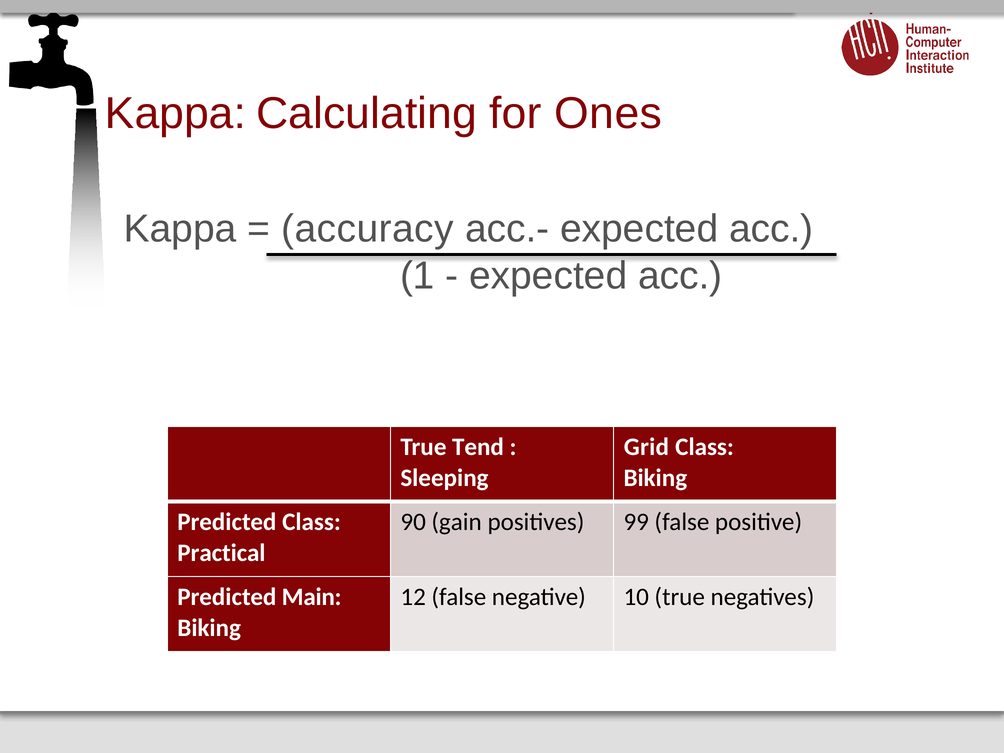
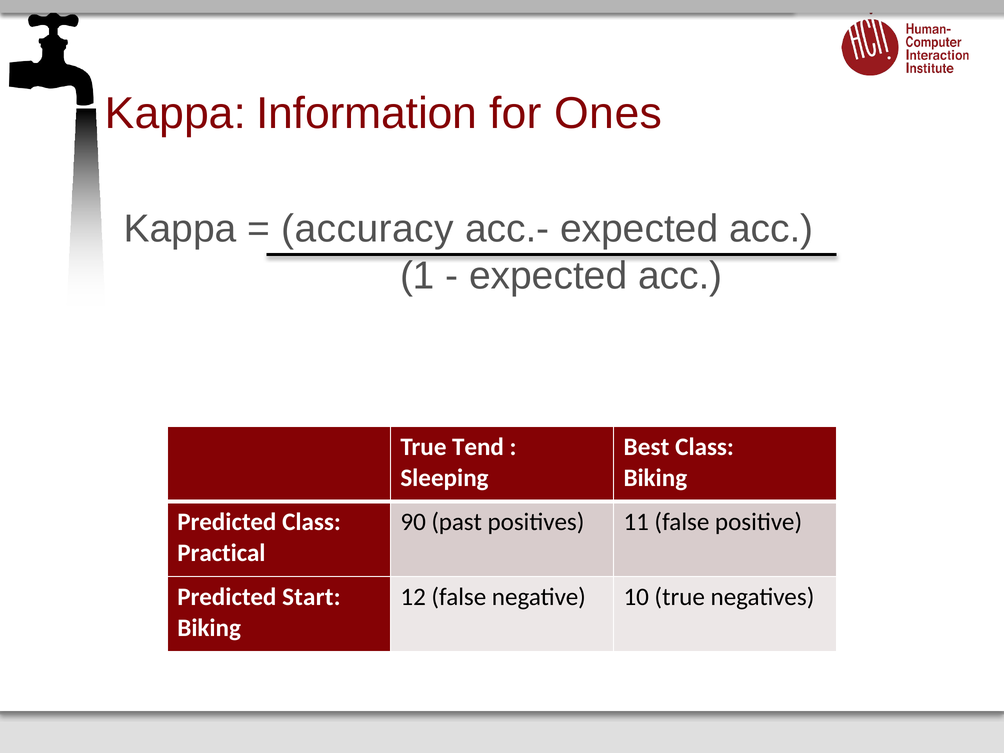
Calculating: Calculating -> Information (367, 113)
Grid: Grid -> Best (646, 447)
gain: gain -> past (457, 522)
99: 99 -> 11 (636, 522)
Main: Main -> Start (311, 597)
